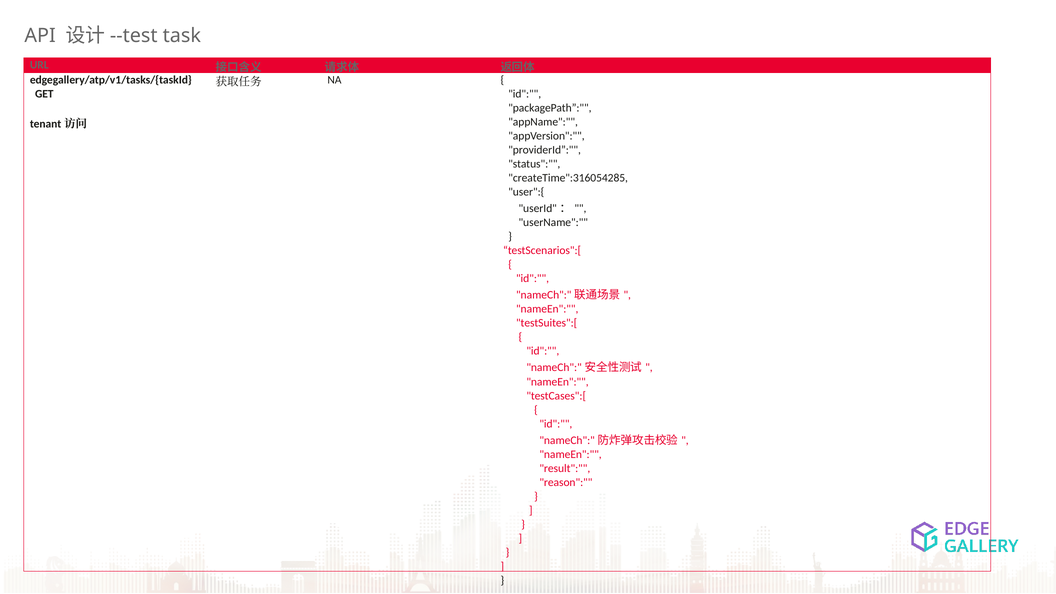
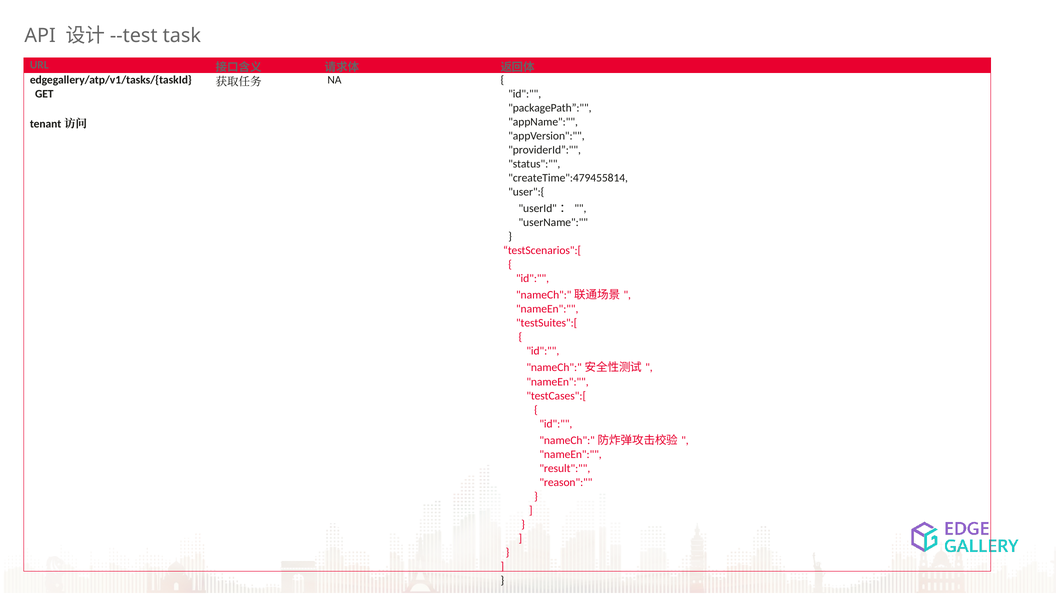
createTime":316054285: createTime":316054285 -> createTime":479455814 (568, 178)
